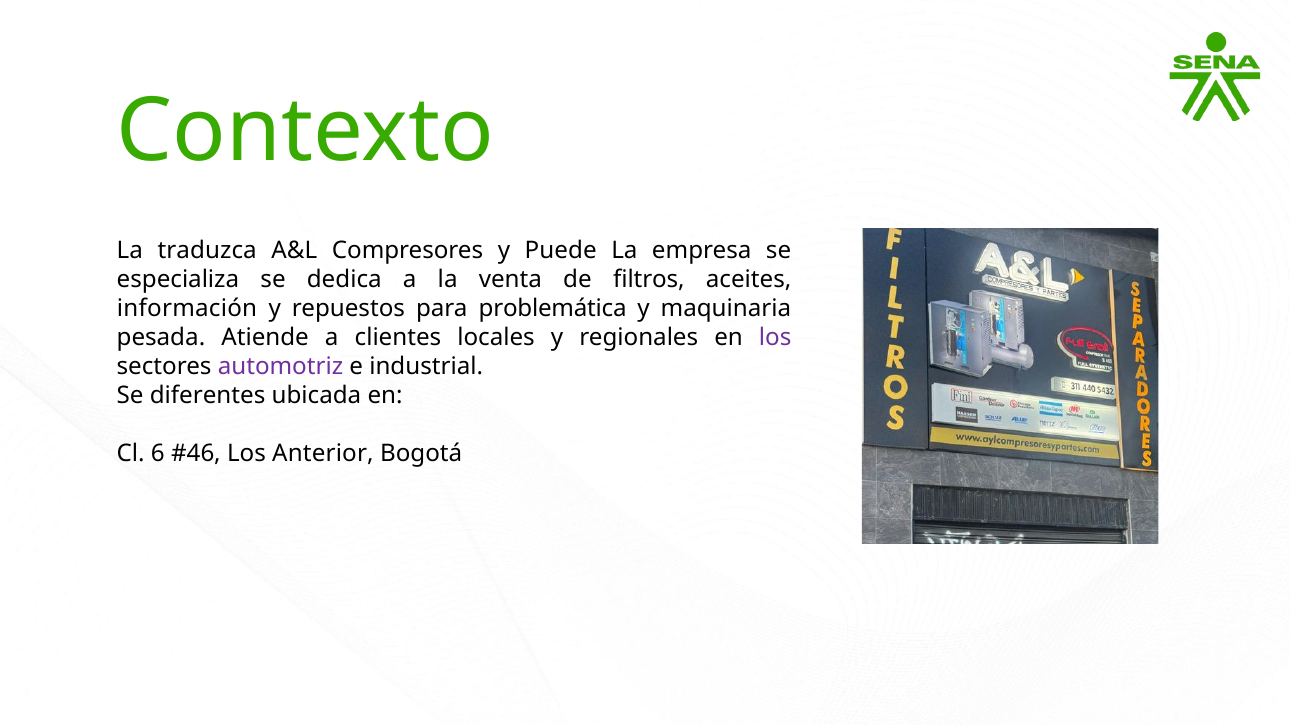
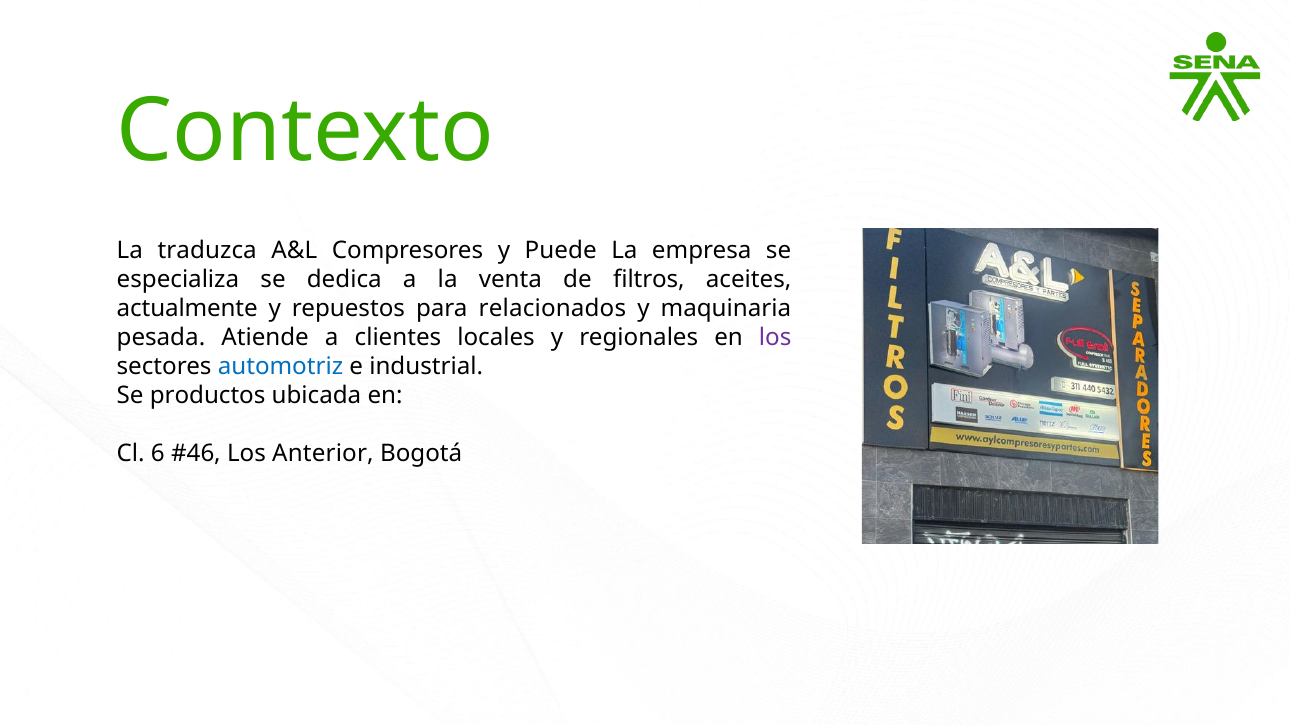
información: información -> actualmente (187, 309)
problemática: problemática -> relacionados (552, 309)
automotriz colour: purple -> blue (280, 367)
diferentes: diferentes -> productos (208, 396)
